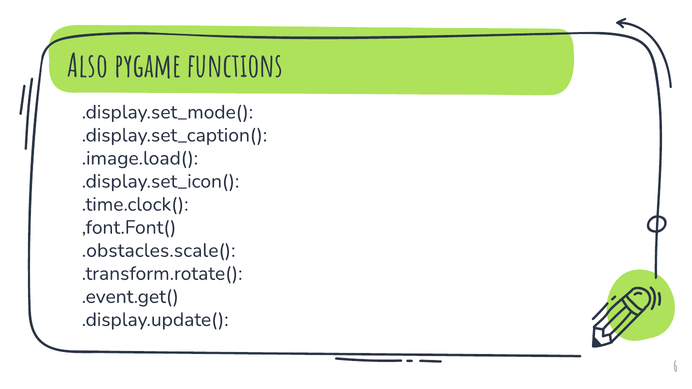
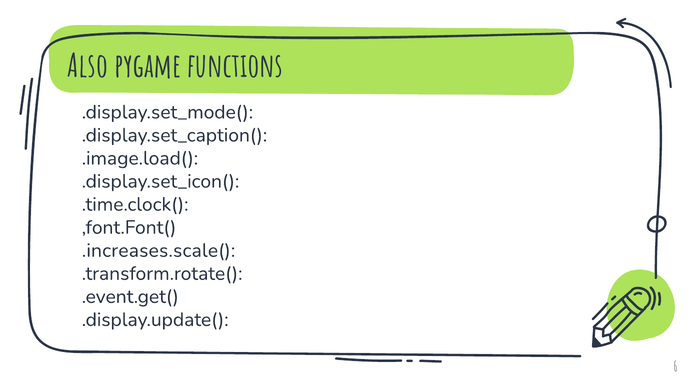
.obstacles.scale(: .obstacles.scale( -> .increases.scale( (159, 251)
